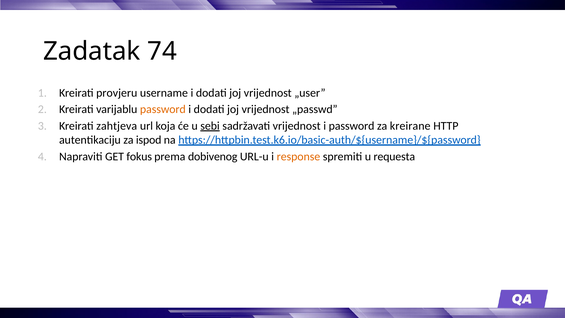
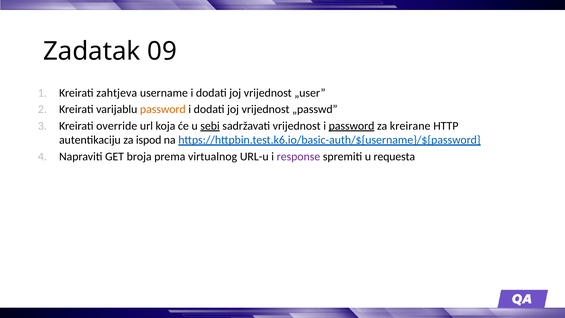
74: 74 -> 09 (162, 51)
provjeru: provjeru -> zahtjeva (117, 93)
zahtjeva: zahtjeva -> override (117, 126)
password underline: none -> present (352, 126)
fokus: fokus -> broja (139, 157)
dobivenog: dobivenog -> virtualnog (213, 157)
response colour: orange -> purple (298, 157)
